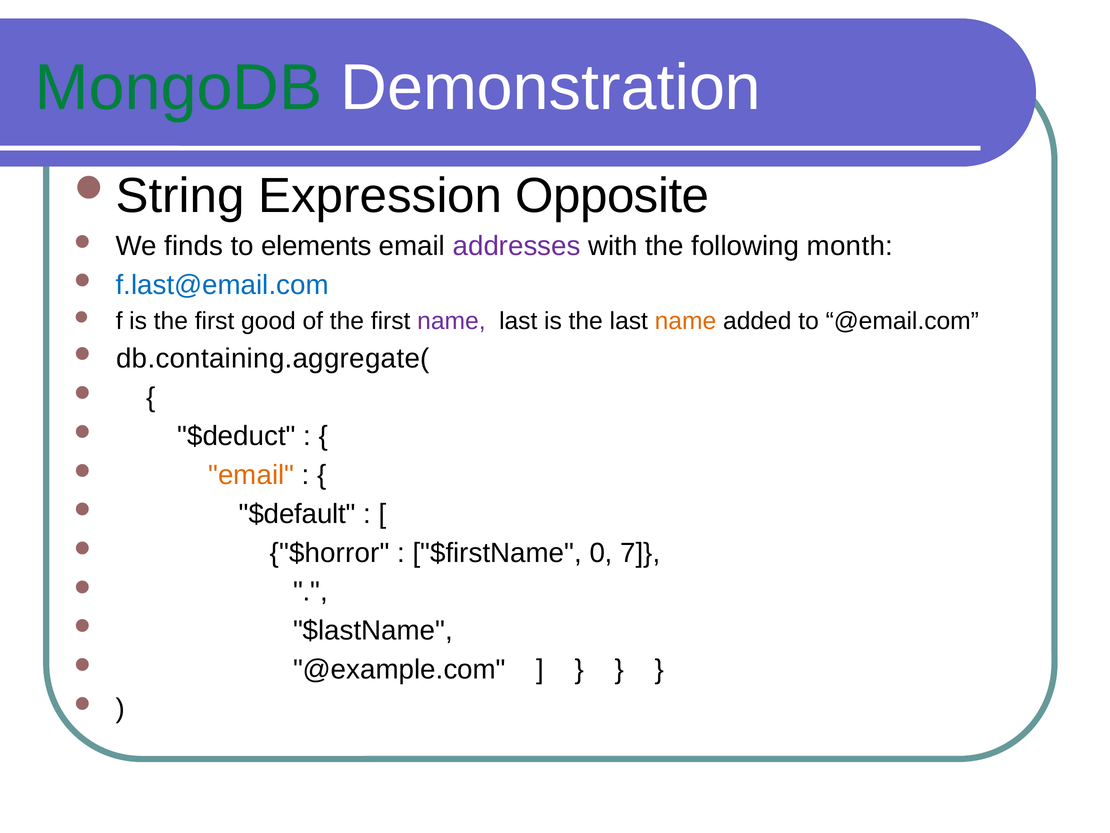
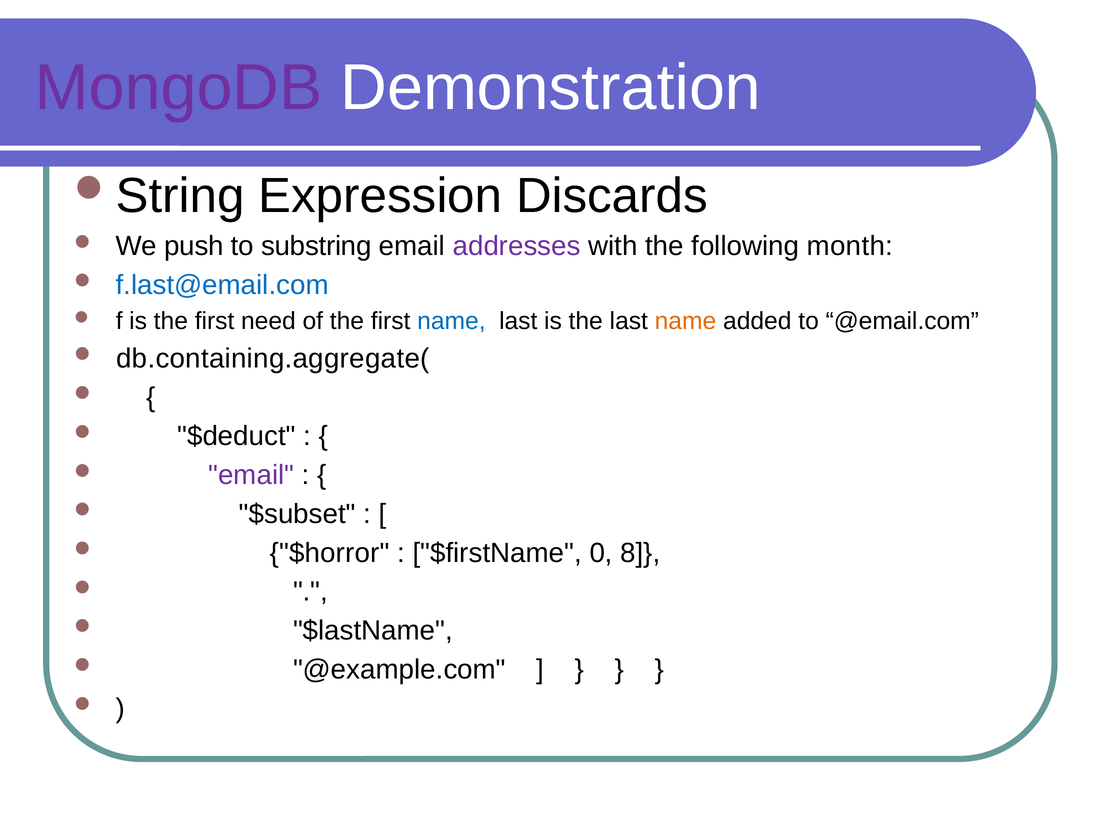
MongoDB colour: green -> purple (179, 88)
Opposite: Opposite -> Discards (612, 196)
finds: finds -> push (194, 246)
elements: elements -> substring (316, 246)
good: good -> need (268, 321)
name colour: purple -> blue (451, 321)
email colour: orange -> purple (251, 475)
$default: $default -> $subset (297, 514)
7: 7 -> 8 (640, 553)
